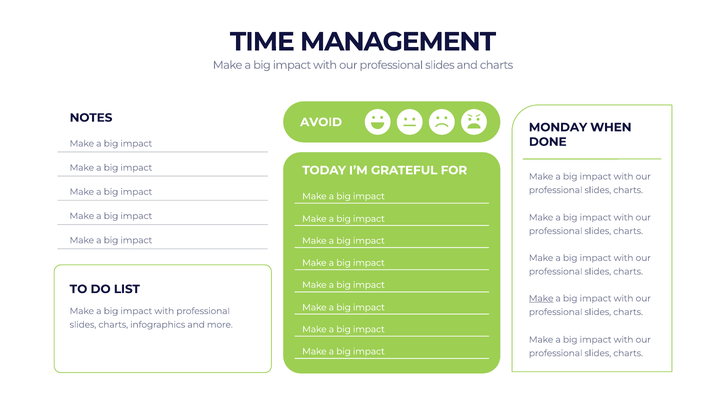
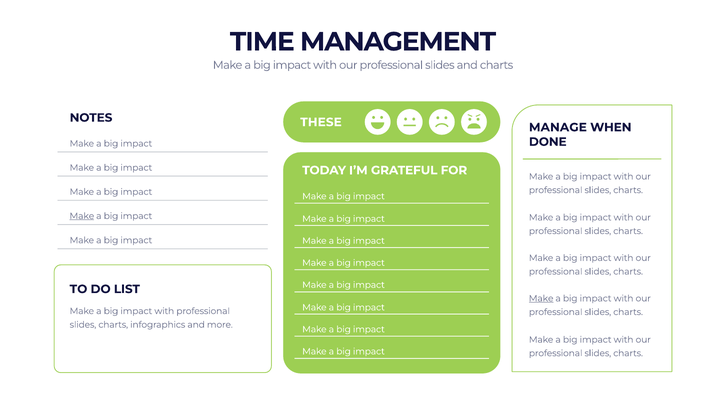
AVOID: AVOID -> THESE (321, 122)
MONDAY: MONDAY -> MANAGE (558, 127)
Make underline: none -> present (82, 216)
